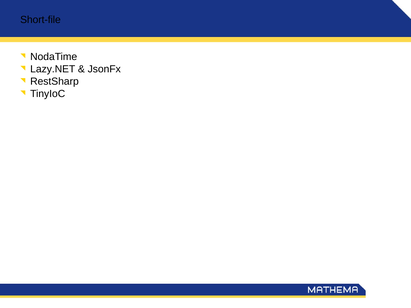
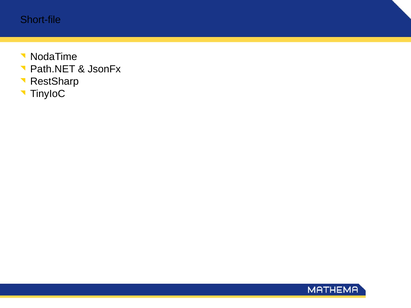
Lazy.NET: Lazy.NET -> Path.NET (53, 69)
